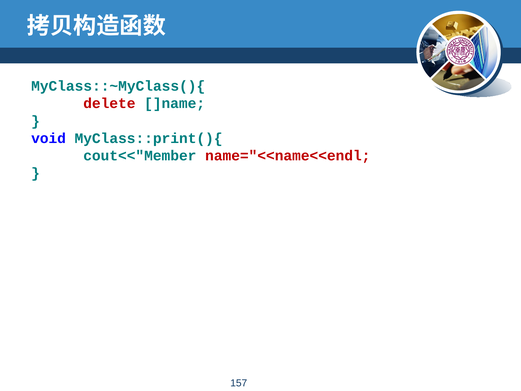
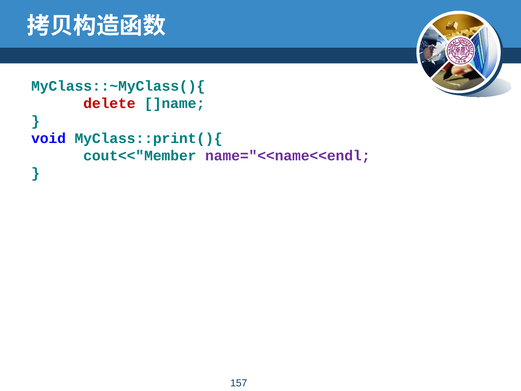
name="<<name<<endl colour: red -> purple (288, 156)
